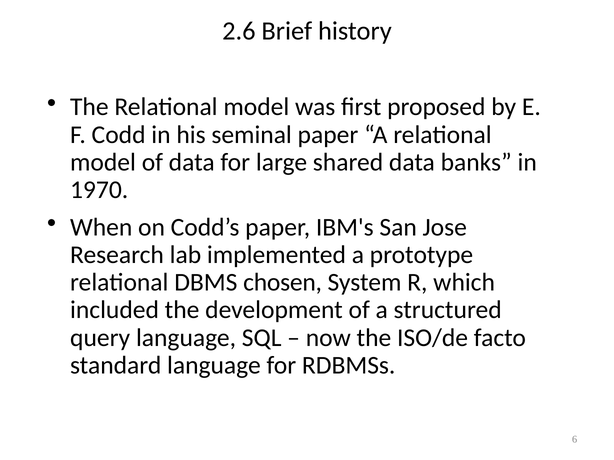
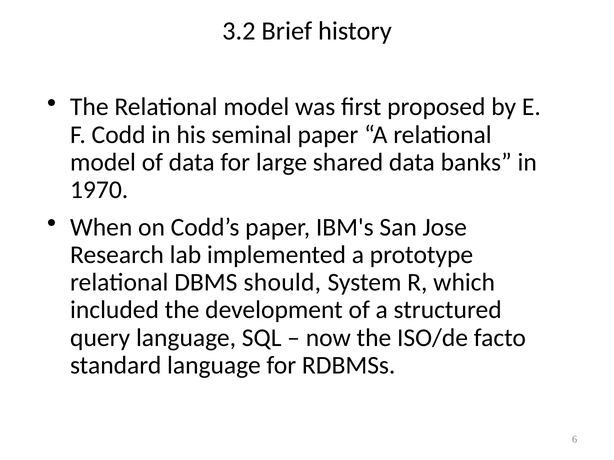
2.6: 2.6 -> 3.2 (239, 31)
chosen: chosen -> should (282, 283)
